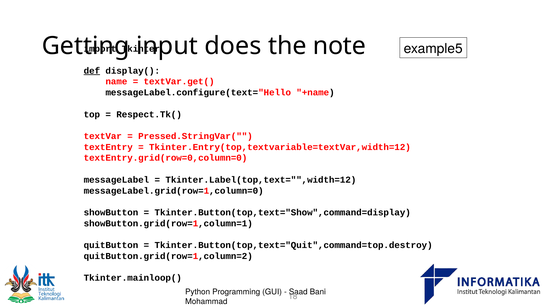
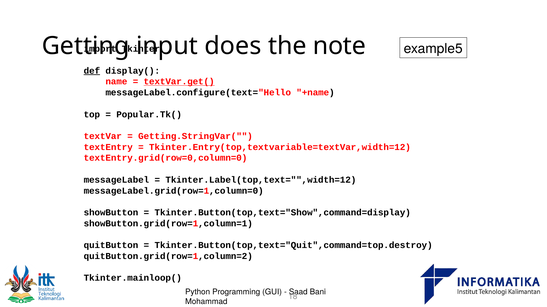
textVar.get( underline: none -> present (179, 82)
Respect.Tk(: Respect.Tk( -> Popular.Tk( (149, 115)
Pressed.StringVar(: Pressed.StringVar( -> Getting.StringVar( (195, 136)
